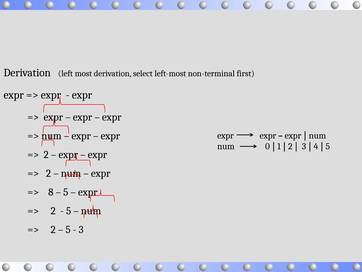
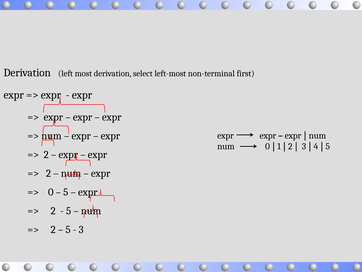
8: 8 -> 0 (51, 192)
